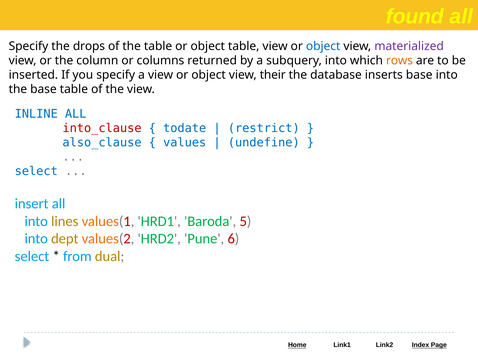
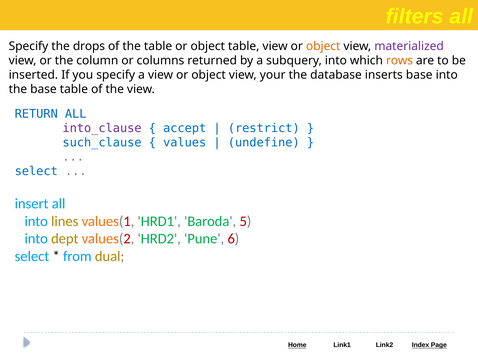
found: found -> filters (415, 17)
object colour: blue -> orange (323, 46)
their: their -> your (273, 75)
INLINE: INLINE -> RETURN (36, 114)
into_clause colour: red -> purple (102, 128)
todate: todate -> accept (185, 128)
also_clause: also_clause -> such_clause (102, 142)
